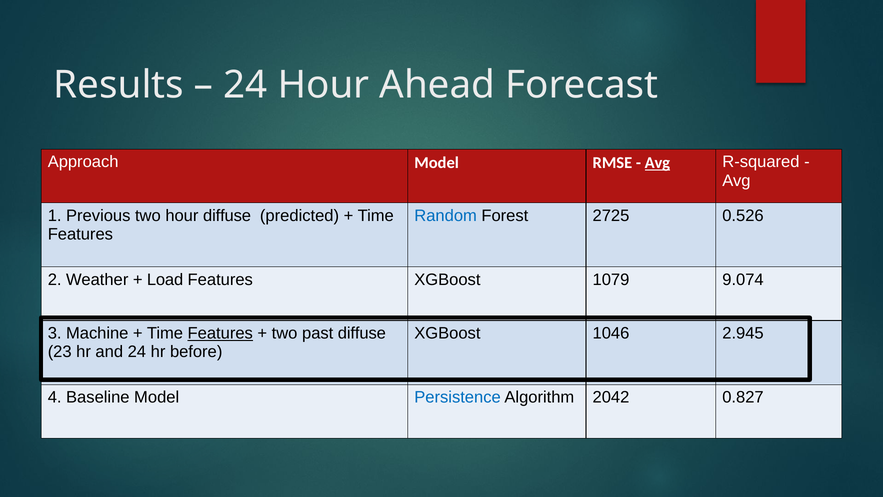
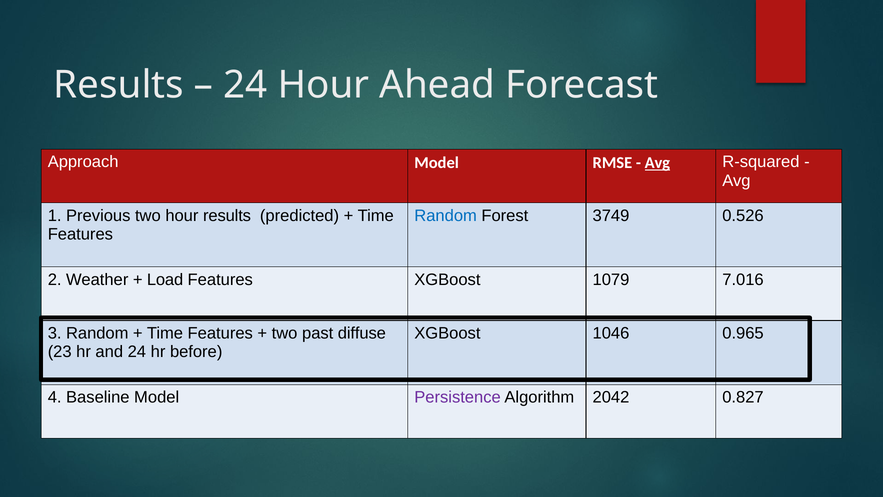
hour diffuse: diffuse -> results (227, 216)
2725: 2725 -> 3749 (611, 216)
9.074: 9.074 -> 7.016 (743, 280)
3 Machine: Machine -> Random (97, 333)
Features underline: present -> none (220, 333)
2.945: 2.945 -> 0.965 (743, 333)
Persistence colour: blue -> purple (458, 397)
